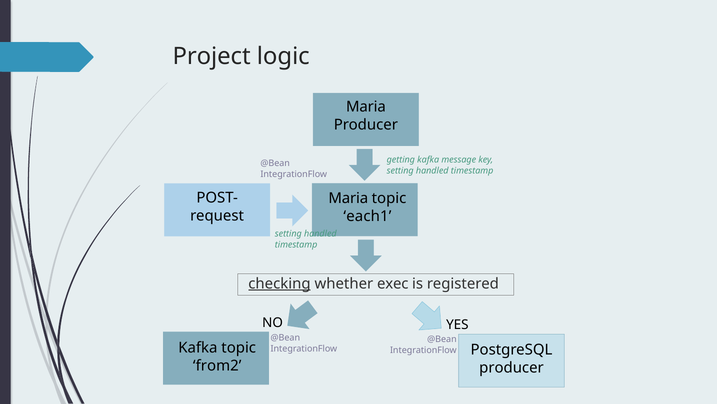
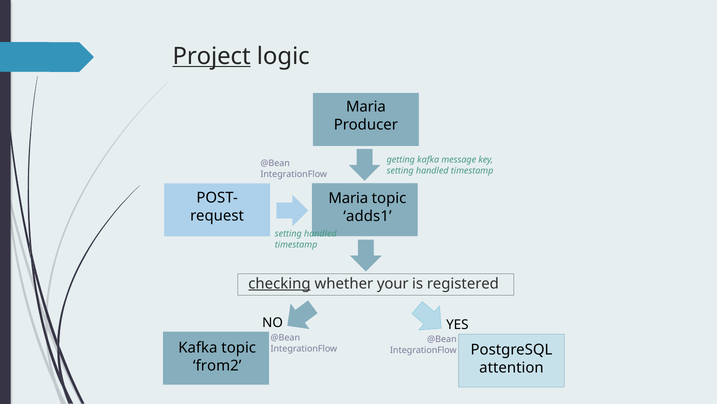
Project underline: none -> present (212, 56)
each1: each1 -> adds1 (367, 216)
exec: exec -> your (393, 283)
producer: producer -> attention (511, 367)
